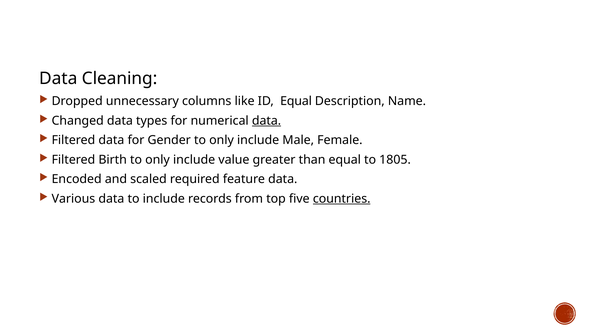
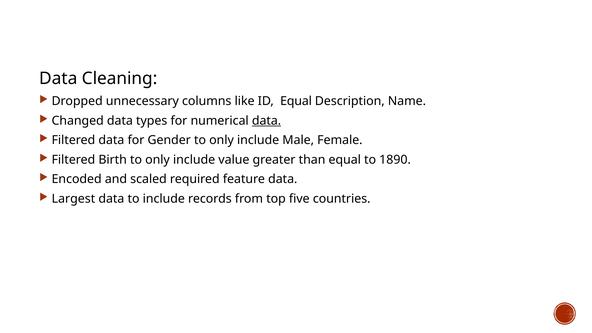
1805: 1805 -> 1890 (395, 160)
Various: Various -> Largest (73, 199)
countries underline: present -> none (342, 199)
